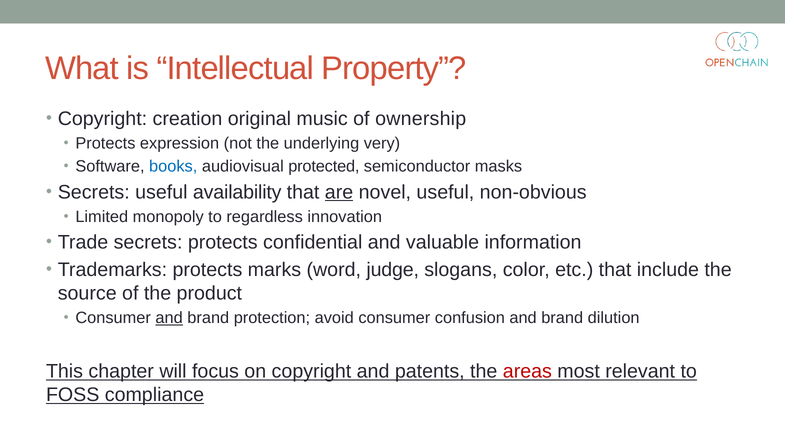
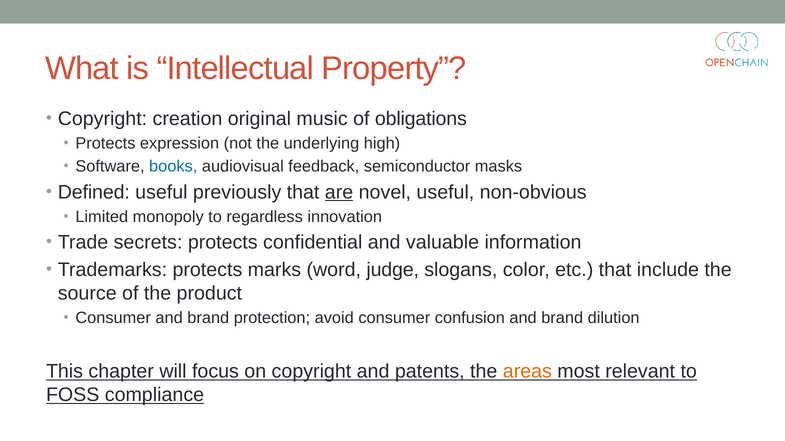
ownership: ownership -> obligations (421, 119)
very: very -> high (382, 144)
protected: protected -> feedback (324, 167)
Secrets: Secrets -> Defined (94, 192)
availability: availability -> previously (237, 192)
and underline: present -> none (169, 319)
areas colour: red -> orange (527, 372)
